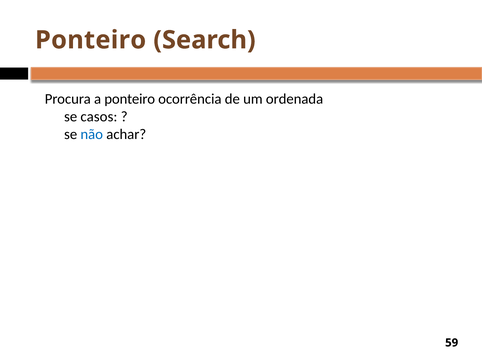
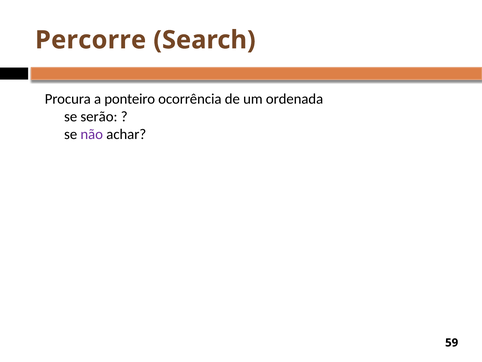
Ponteiro: Ponteiro -> Percorre (91, 40)
casos: casos -> serão (99, 117)
não colour: blue -> purple (92, 134)
